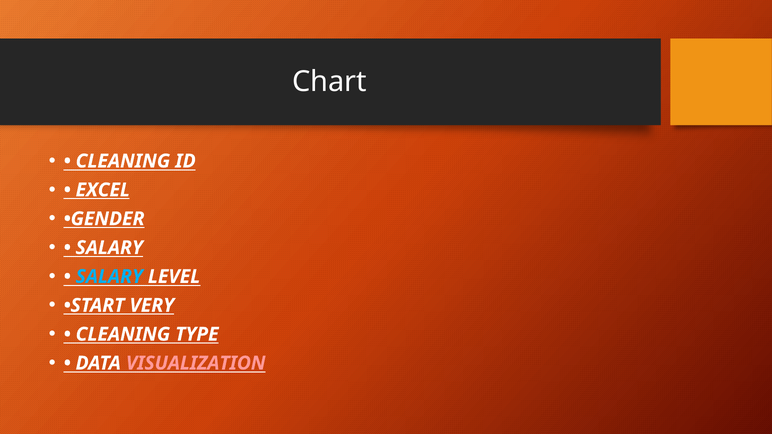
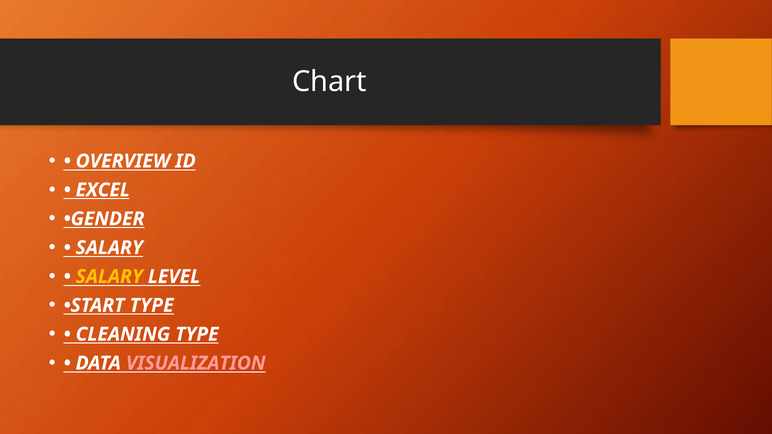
CLEANING: CLEANING -> OVERVIEW (123, 161)
SALARY colour: light blue -> yellow (109, 277)
START VERY: VERY -> TYPE (152, 306)
